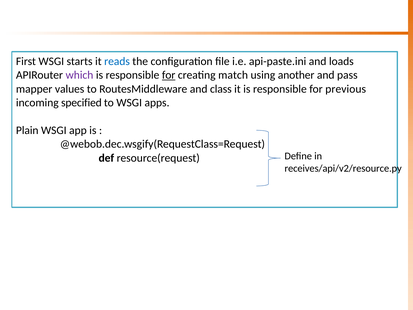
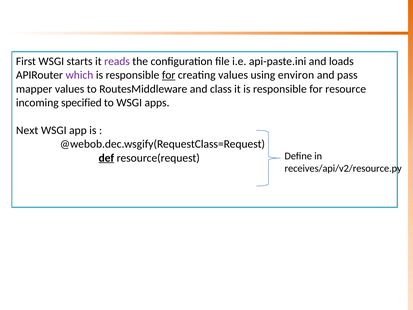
reads colour: blue -> purple (117, 61)
creating match: match -> values (233, 75)
another: another -> environ (296, 75)
previous: previous -> resource (346, 89)
Plain: Plain -> Next (27, 130)
def underline: none -> present (106, 158)
